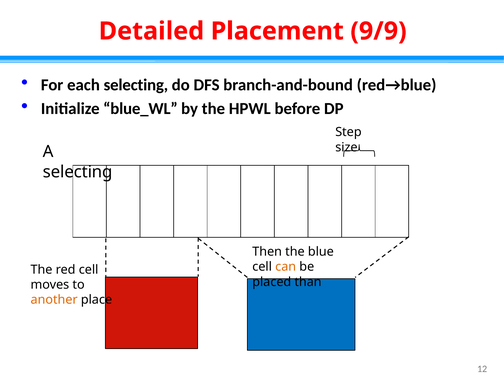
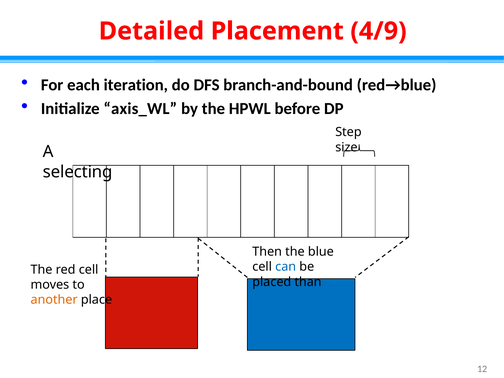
9/9: 9/9 -> 4/9 (379, 31)
each selecting: selecting -> iteration (136, 85)
blue_WL: blue_WL -> axis_WL (140, 109)
can colour: orange -> blue (286, 267)
